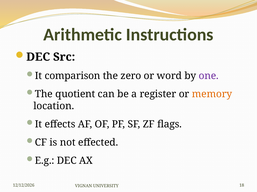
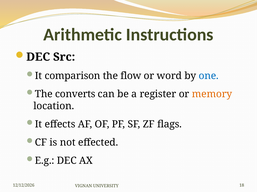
zero: zero -> flow (131, 76)
one colour: purple -> blue (209, 76)
quotient: quotient -> converts (75, 94)
